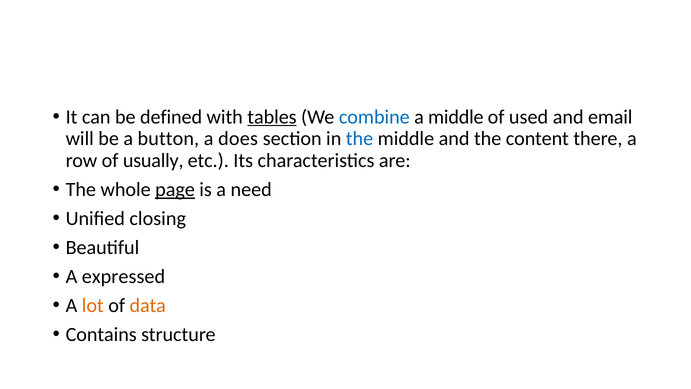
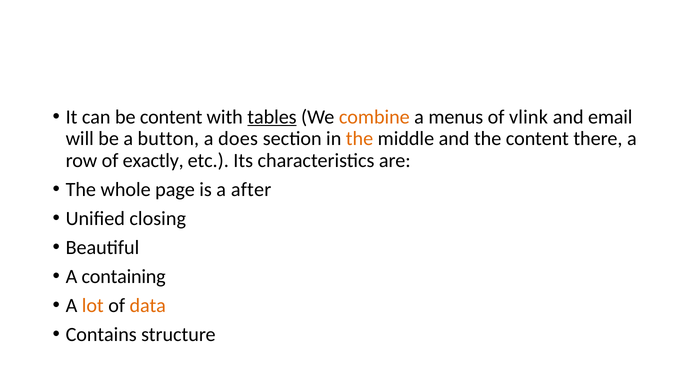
be defined: defined -> content (171, 117)
combine colour: blue -> orange (374, 117)
a middle: middle -> menus (456, 117)
used: used -> vlink (529, 117)
the colour: blue -> orange (360, 139)
usually: usually -> exactly (153, 160)
page underline: present -> none (175, 189)
need: need -> after (251, 189)
expressed: expressed -> containing (124, 276)
